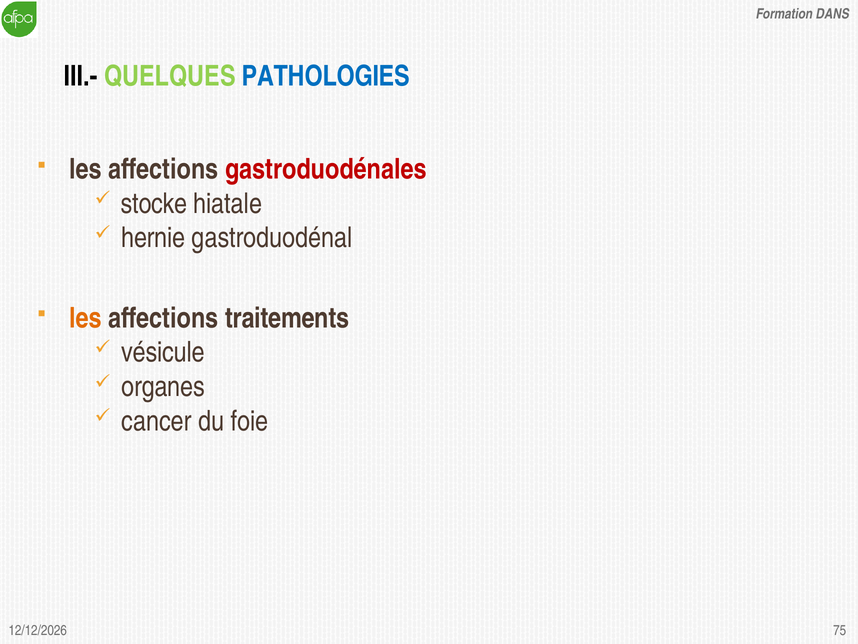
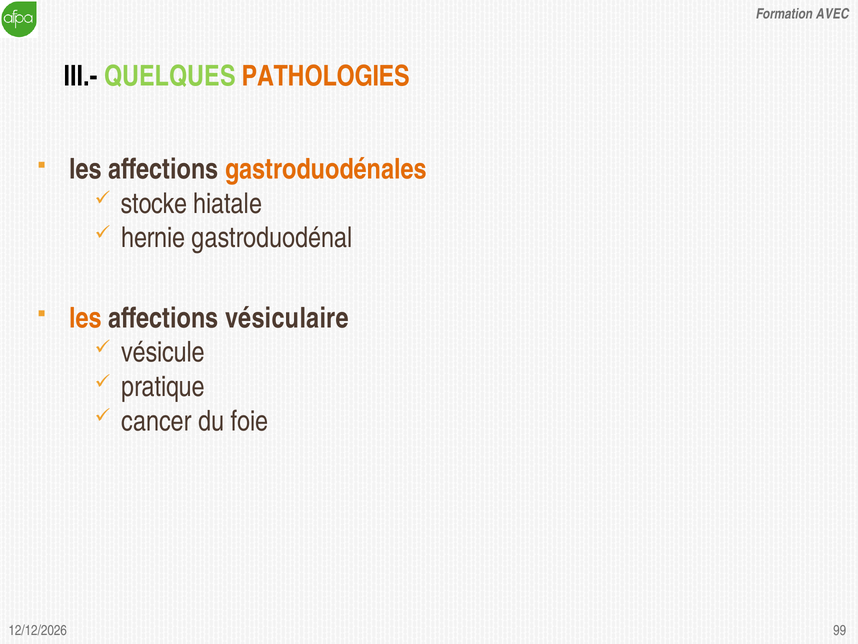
DANS: DANS -> AVEC (833, 14)
PATHOLOGIES colour: blue -> orange (326, 76)
gastroduodénales colour: red -> orange (326, 169)
traitements: traitements -> vésiculaire (287, 318)
organes: organes -> pratique (163, 387)
75: 75 -> 99 (840, 630)
